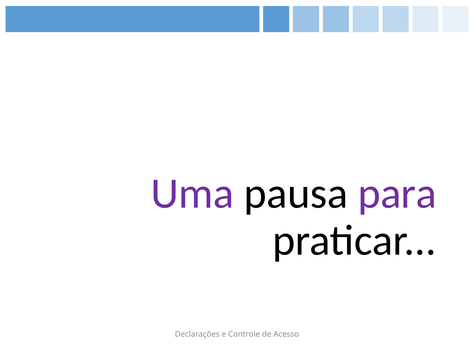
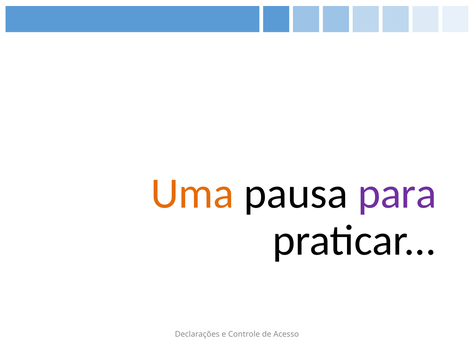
Uma colour: purple -> orange (192, 194)
